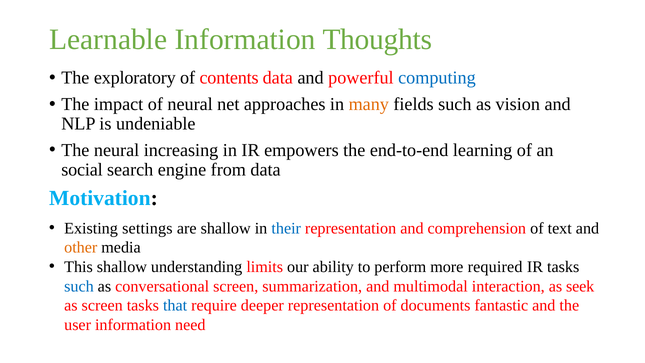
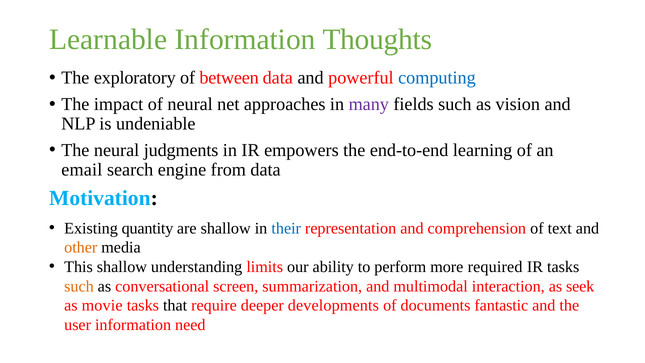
contents: contents -> between (229, 78)
many colour: orange -> purple (369, 104)
increasing: increasing -> judgments (181, 150)
social: social -> email (82, 170)
settings: settings -> quantity (148, 228)
such colour: blue -> orange (79, 286)
as screen: screen -> movie (102, 305)
that colour: blue -> black (175, 305)
deeper representation: representation -> developments (333, 305)
